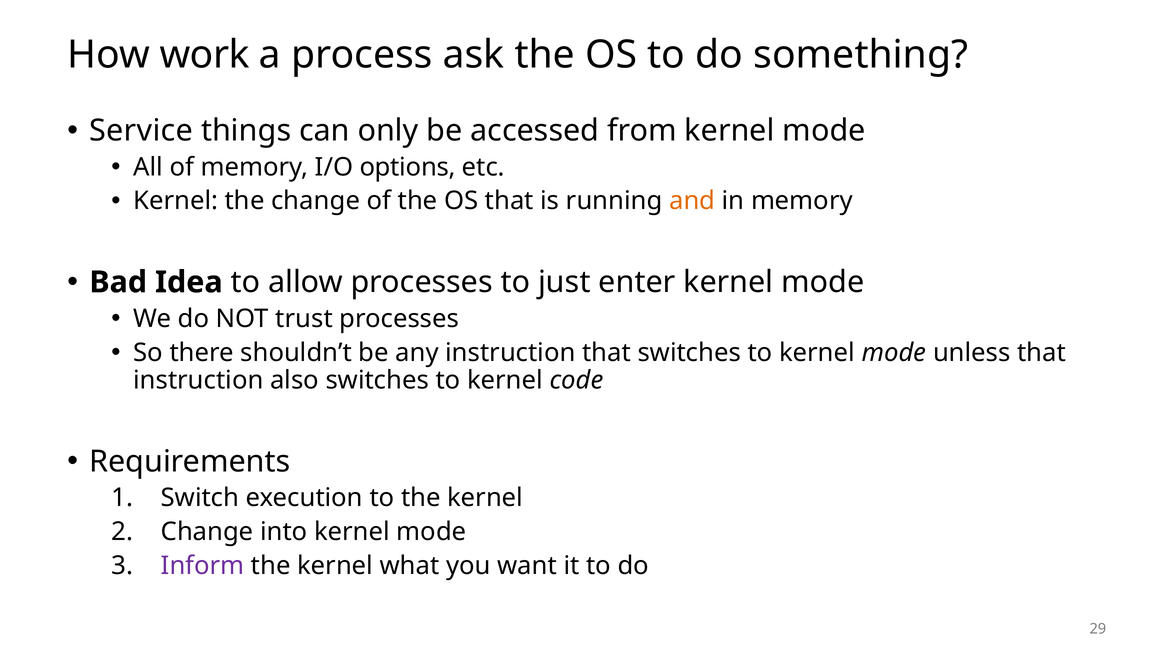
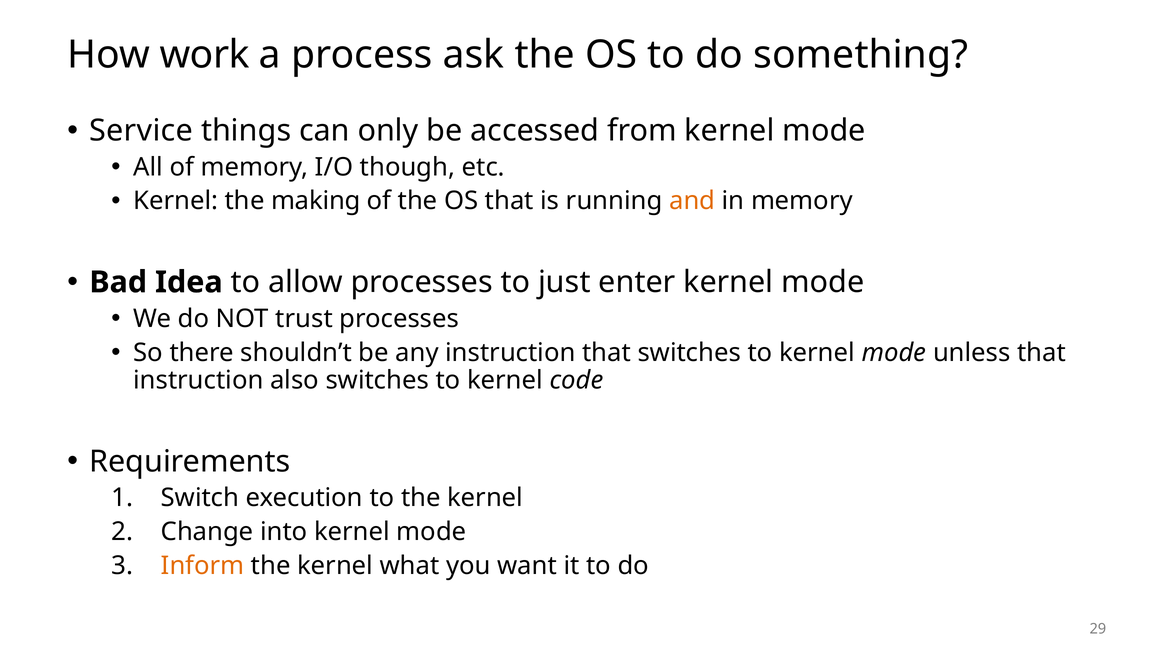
options: options -> though (407, 167)
the change: change -> making (316, 201)
Inform colour: purple -> orange (203, 566)
